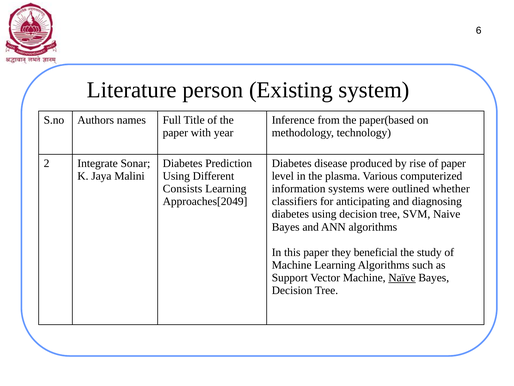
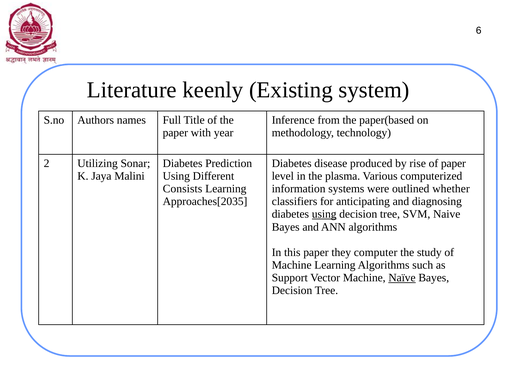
person: person -> keenly (213, 90)
Integrate: Integrate -> Utilizing (98, 163)
Approaches[2049: Approaches[2049 -> Approaches[2035 (205, 201)
using underline: none -> present (324, 214)
beneficial: beneficial -> computer (376, 252)
